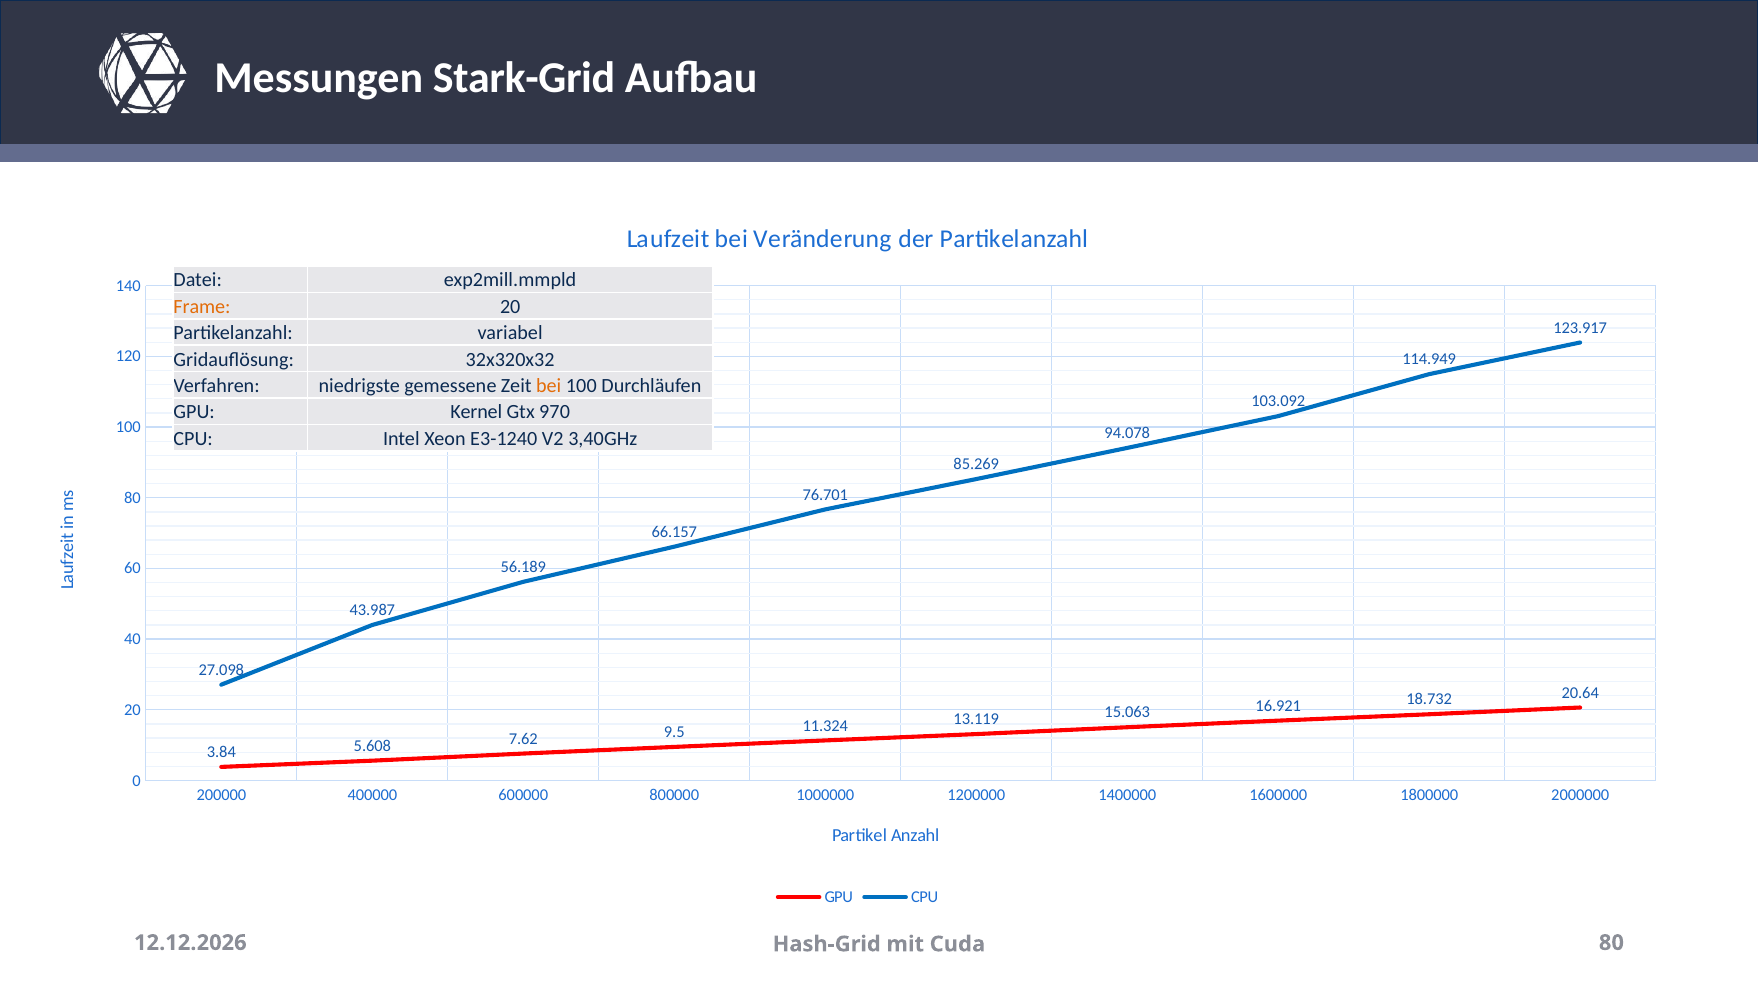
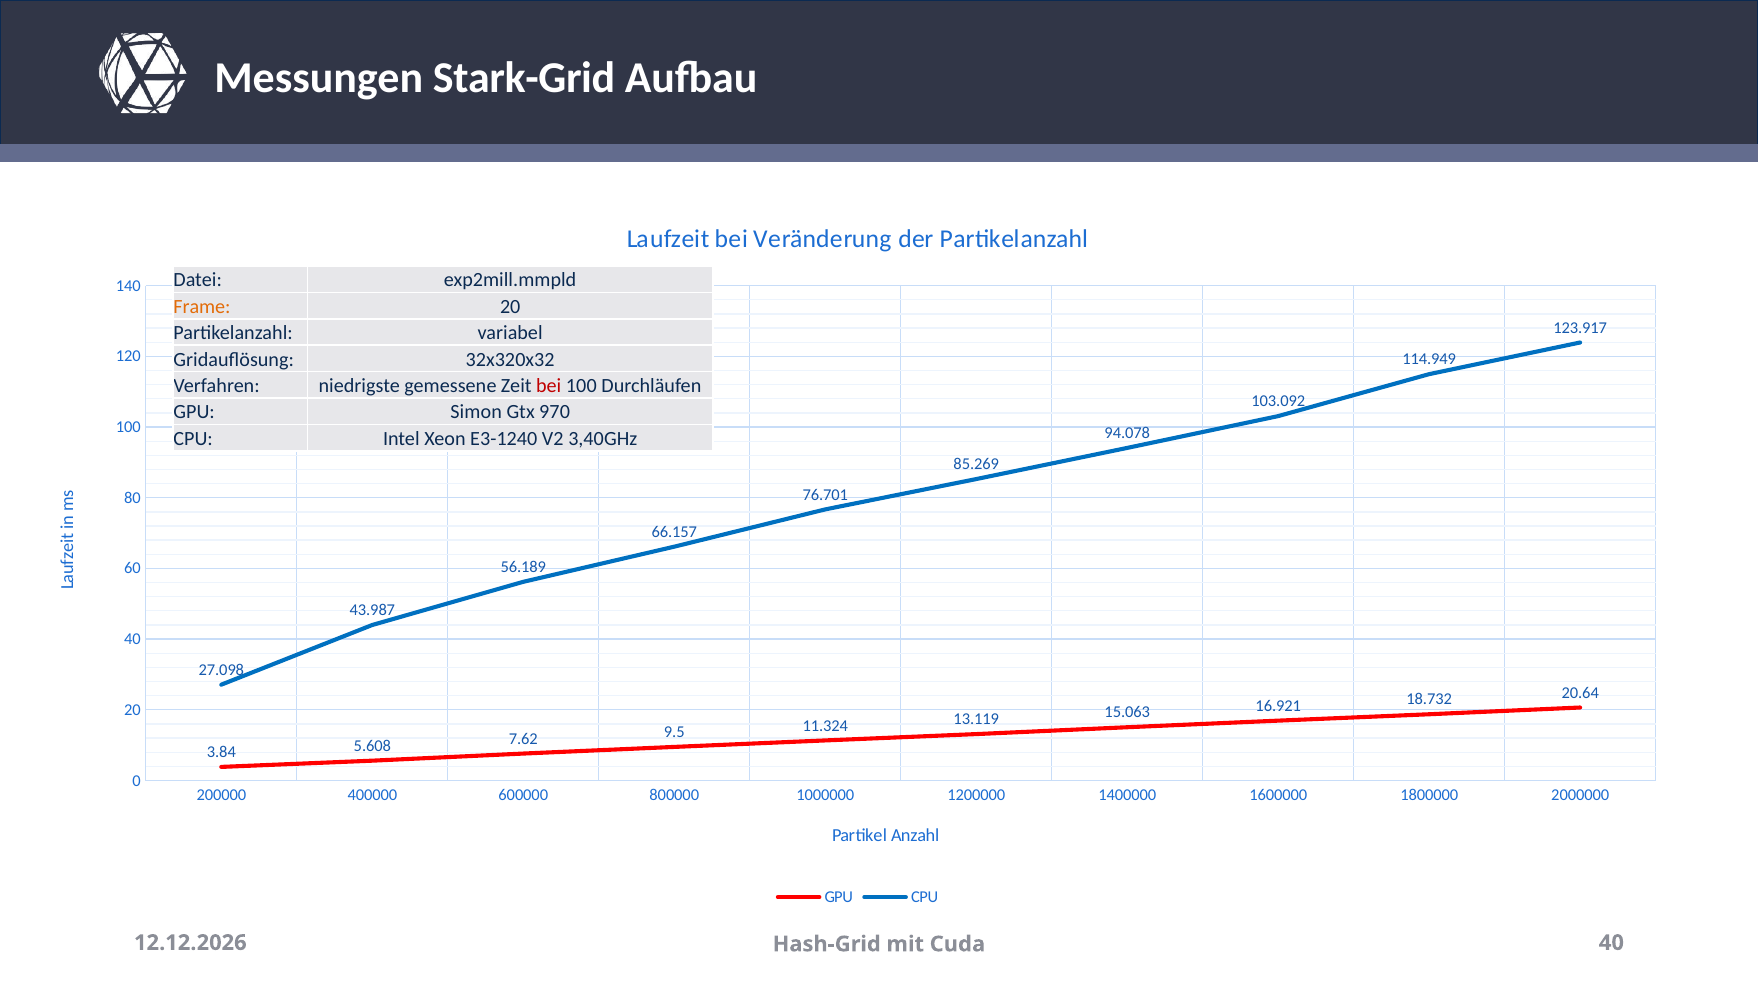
bei colour: orange -> red (549, 386)
Kernel: Kernel -> Simon (476, 412)
Cuda 80: 80 -> 40 (1611, 943)
